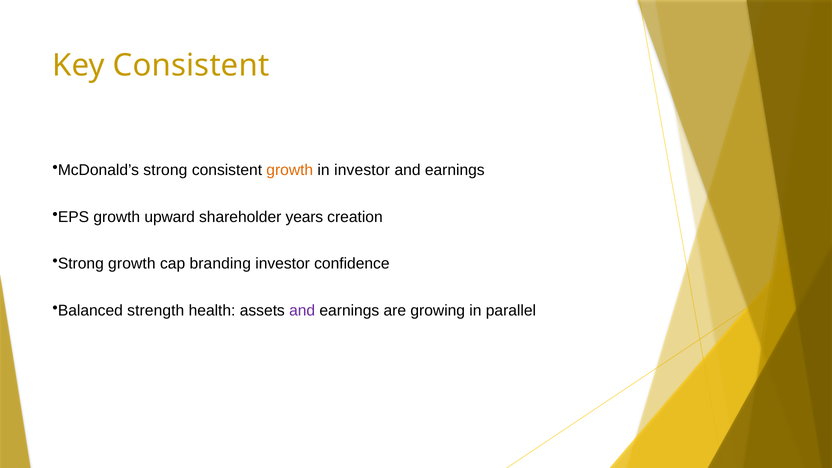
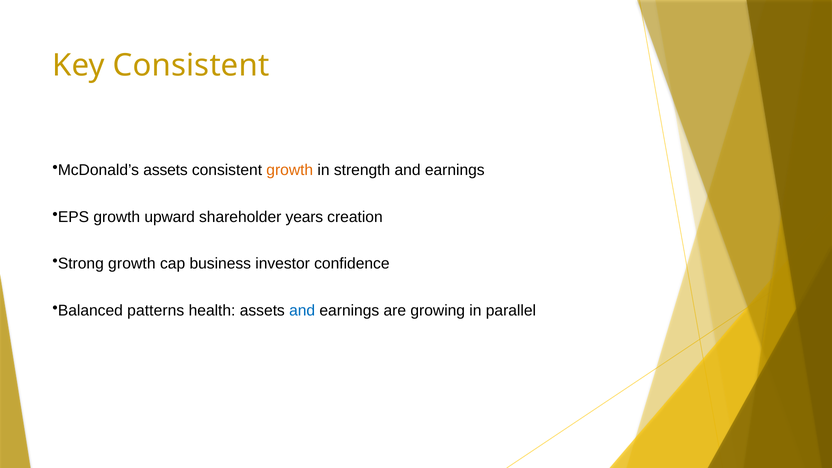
McDonald’s strong: strong -> assets (166, 170)
in investor: investor -> strength (362, 170)
branding: branding -> business (220, 264)
strength: strength -> patterns (156, 311)
and colour: purple -> blue (302, 311)
